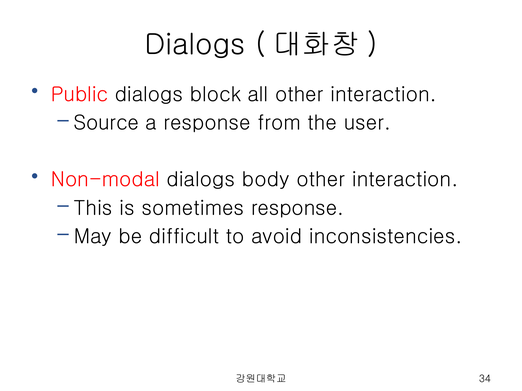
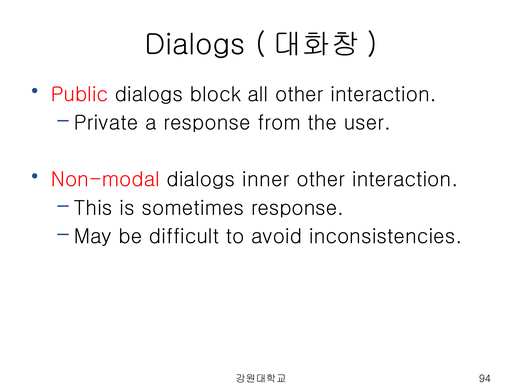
Source: Source -> Private (106, 123)
body: body -> inner (266, 180)
34: 34 -> 94 (485, 379)
